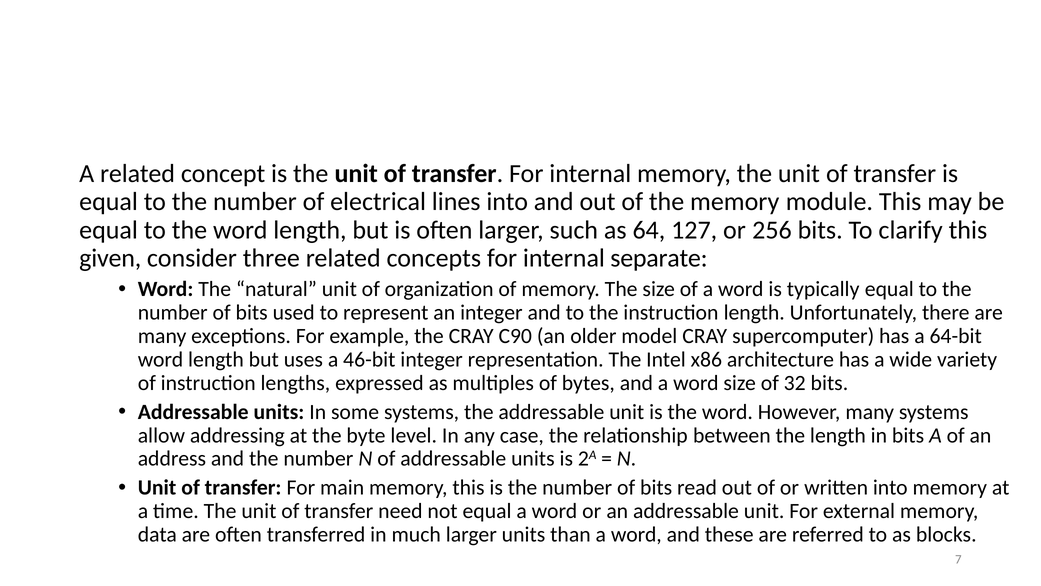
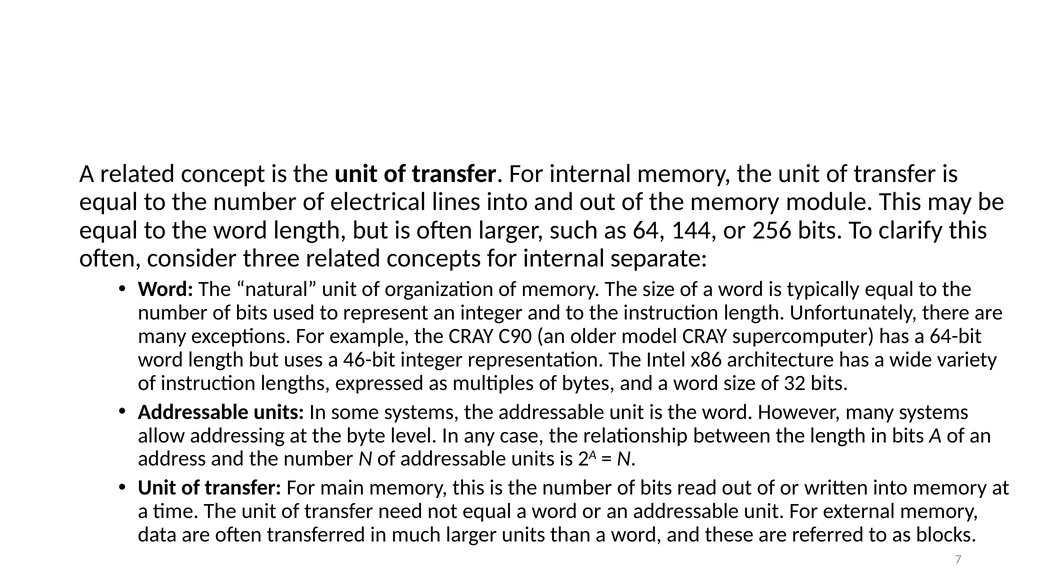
127: 127 -> 144 (694, 230)
given: given -> often (110, 258)
